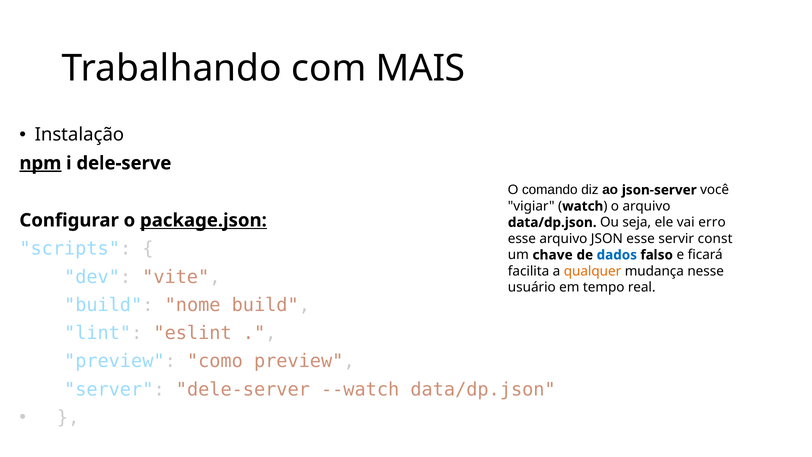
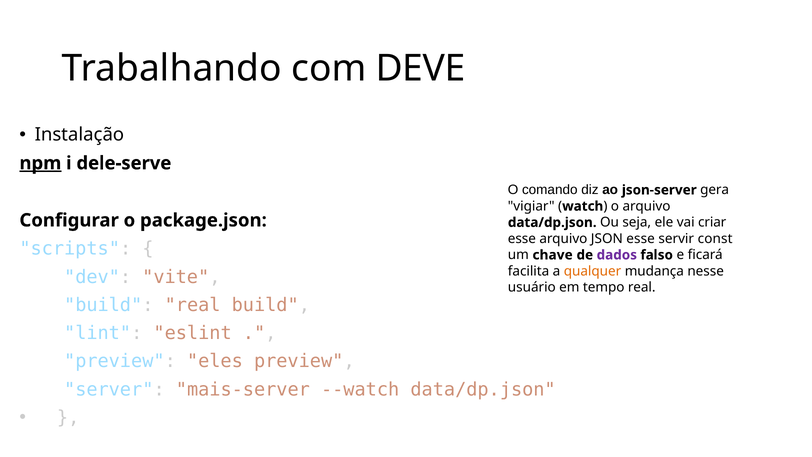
MAIS: MAIS -> DEVE (420, 68)
você: você -> gera (715, 190)
package.json underline: present -> none (203, 220)
erro: erro -> criar (712, 222)
dados colour: blue -> purple (617, 255)
build nome: nome -> real (193, 305)
como: como -> eles (215, 361)
dele-server: dele-server -> mais-server (243, 389)
